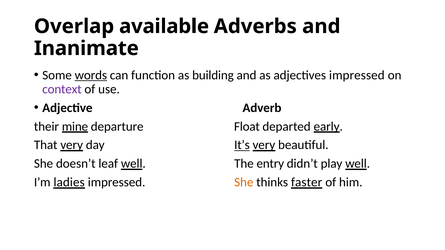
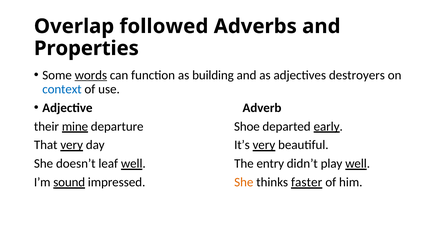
available: available -> followed (164, 26)
Inanimate: Inanimate -> Properties (86, 48)
adjectives impressed: impressed -> destroyers (357, 75)
context colour: purple -> blue (62, 89)
Float: Float -> Shoe (247, 127)
It’s underline: present -> none (242, 145)
ladies: ladies -> sound (69, 183)
